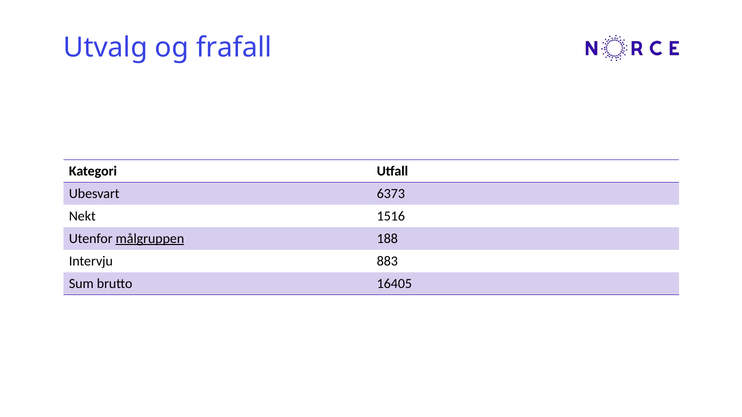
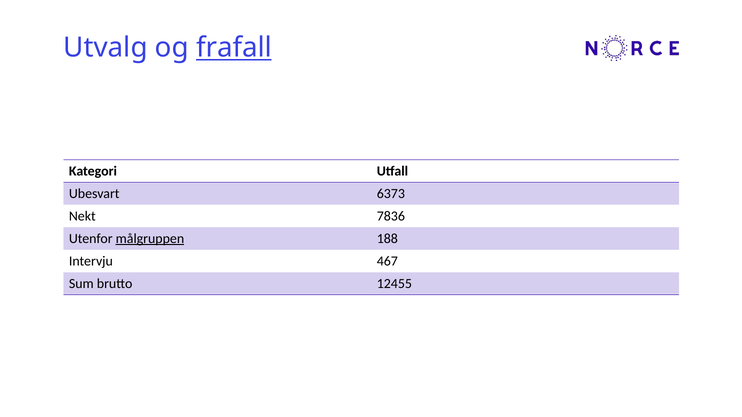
frafall underline: none -> present (234, 48)
1516: 1516 -> 7836 (391, 216)
883: 883 -> 467 (387, 261)
16405: 16405 -> 12455 (394, 284)
